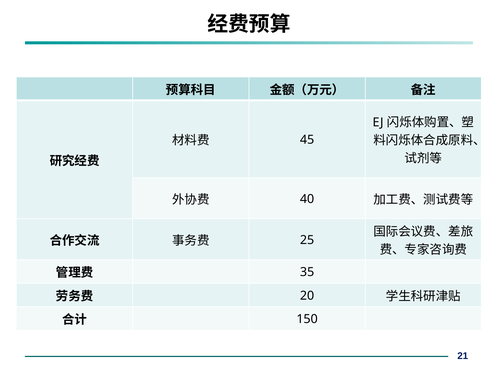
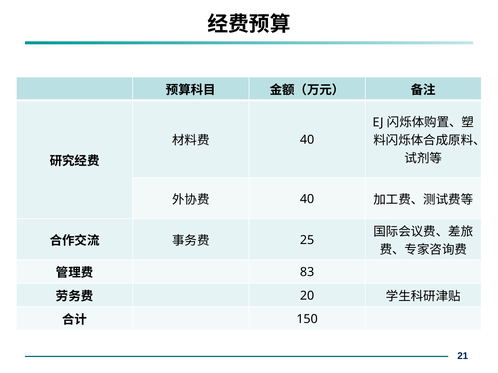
45: 45 -> 40 (307, 140)
35: 35 -> 83 (307, 273)
